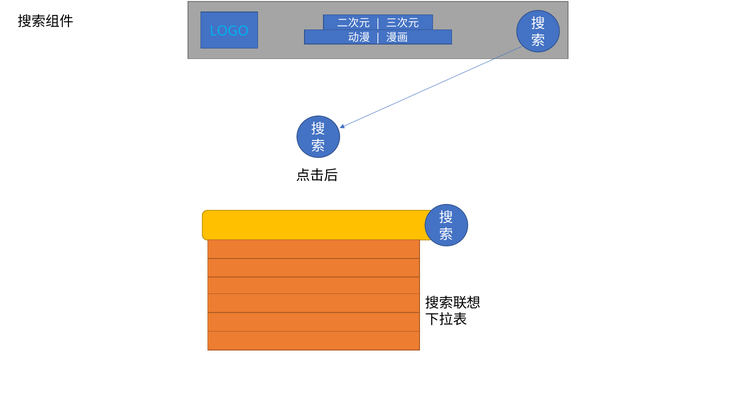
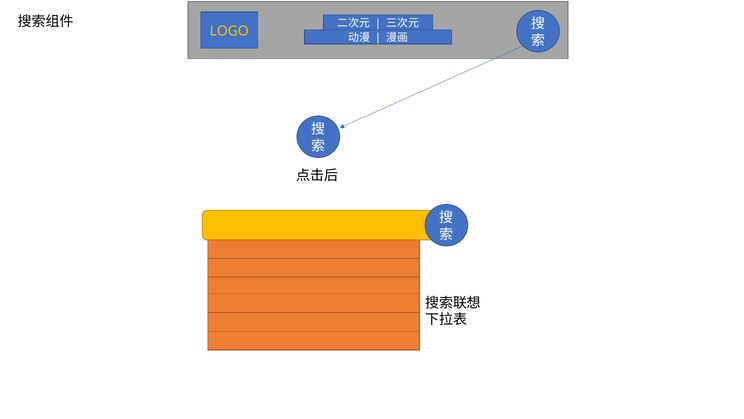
LOGO colour: light blue -> yellow (229, 31)
